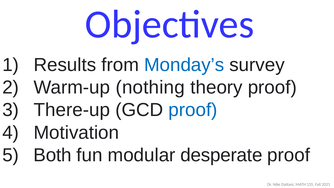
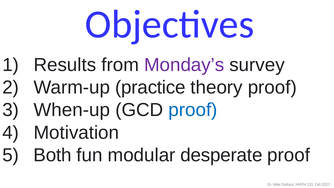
Monday’s colour: blue -> purple (184, 65)
nothing: nothing -> practice (150, 87)
There-up: There-up -> When-up (72, 110)
